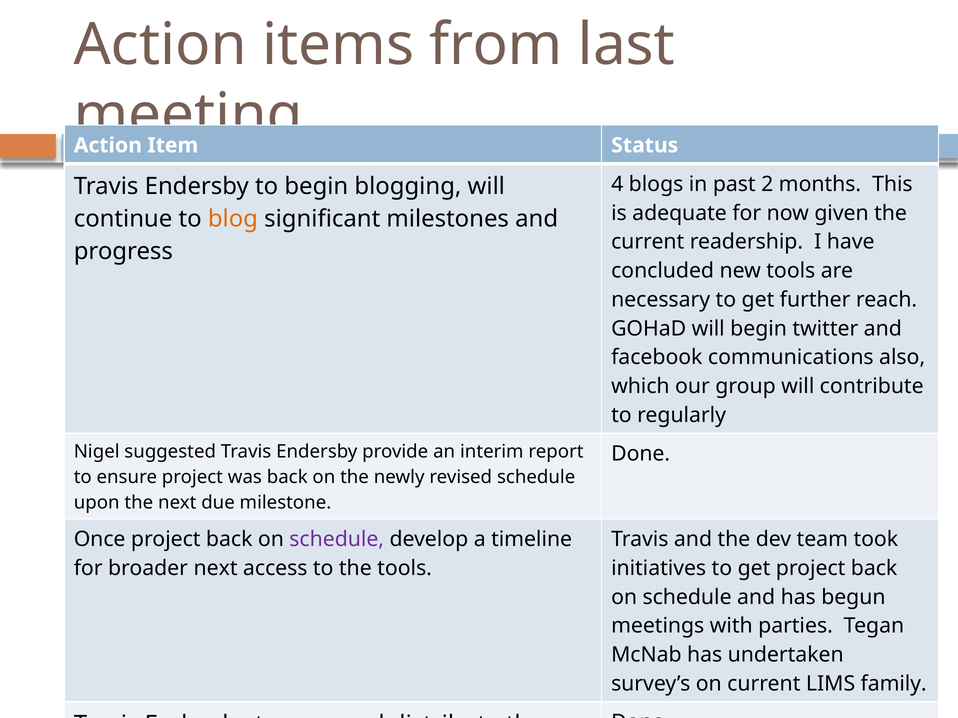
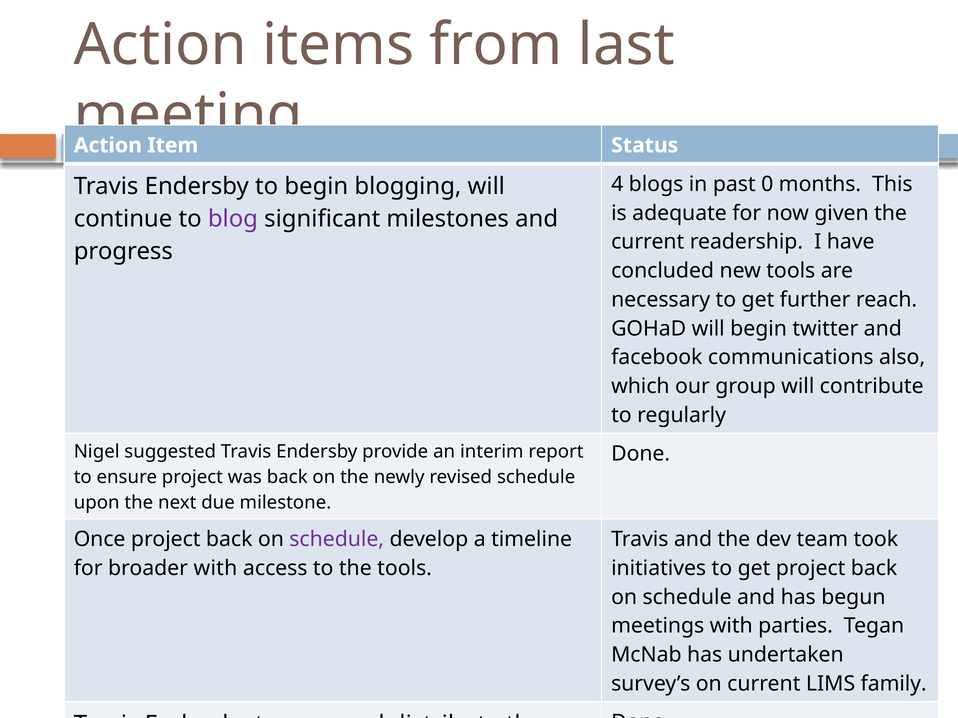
2: 2 -> 0 (767, 184)
blog colour: orange -> purple (233, 219)
broader next: next -> with (215, 569)
